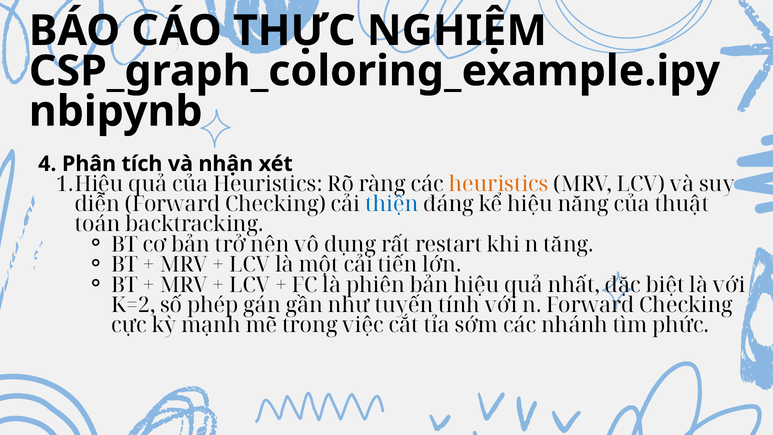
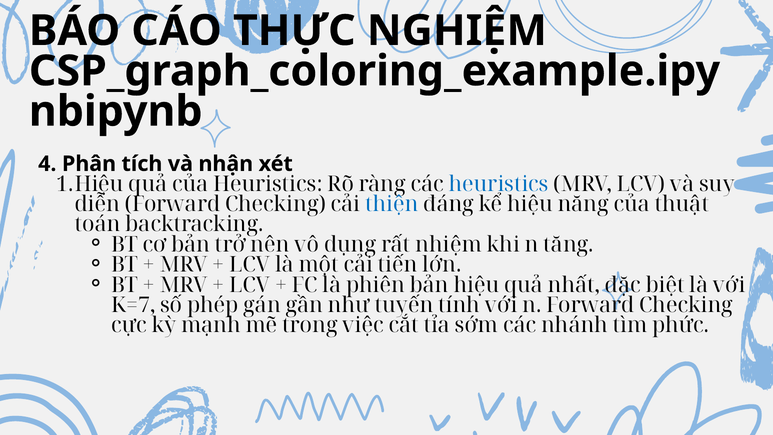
heuristics colour: orange -> blue (499, 184)
restart: restart -> nhiệm (449, 244)
K=2: K=2 -> K=7 (133, 305)
